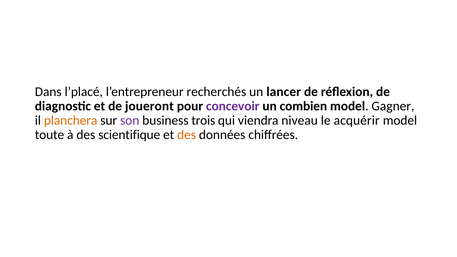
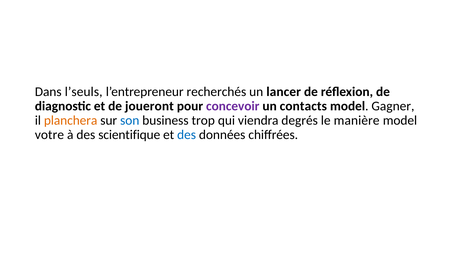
l’placé: l’placé -> l’seuls (84, 92)
combien: combien -> contacts (303, 106)
son colour: purple -> blue (130, 120)
trois: trois -> trop (203, 120)
niveau: niveau -> degrés (300, 120)
acquérir: acquérir -> manière (357, 120)
toute: toute -> votre (49, 135)
des colour: orange -> blue (187, 135)
